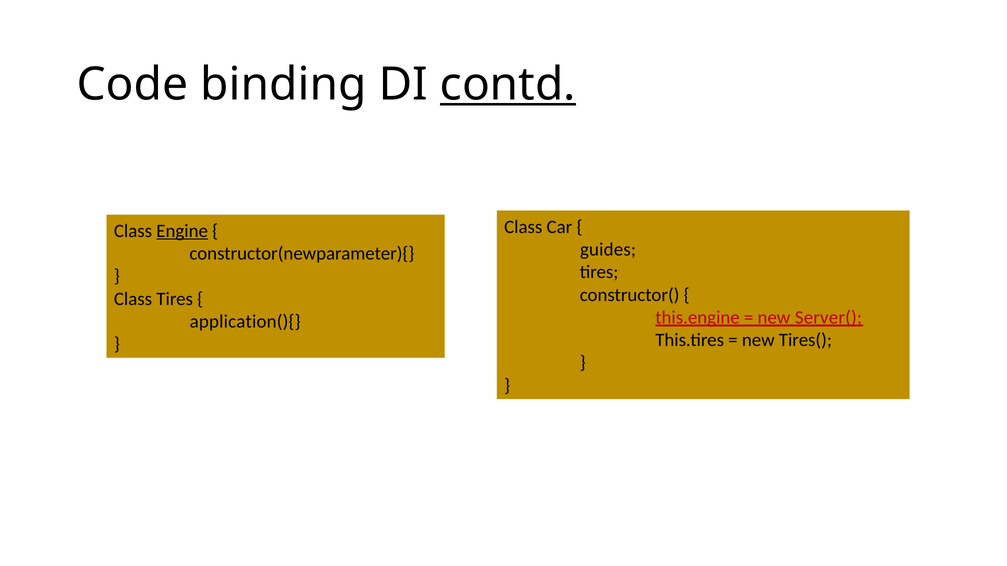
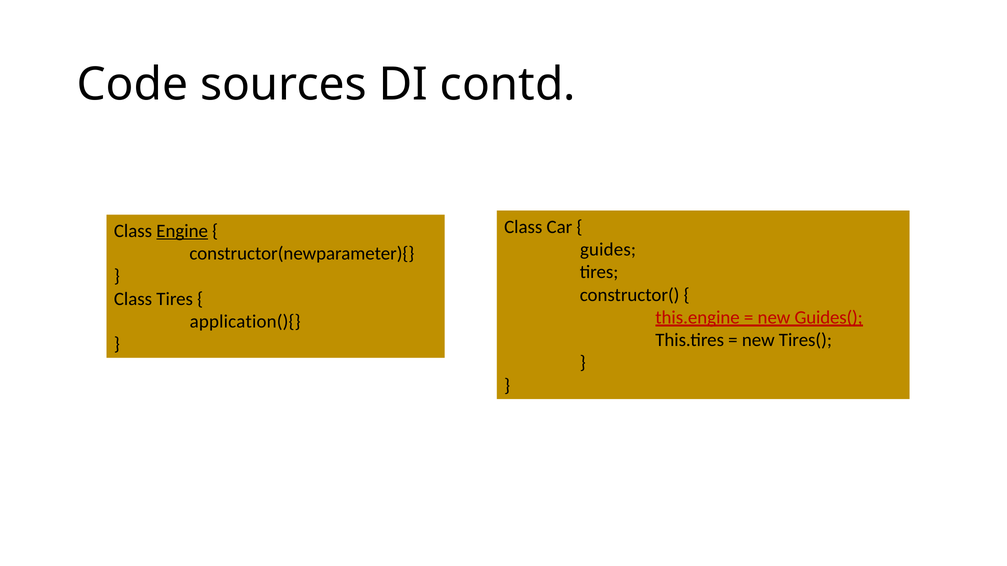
binding: binding -> sources (284, 85)
contd underline: present -> none (508, 85)
Server(: Server( -> Guides( (829, 318)
